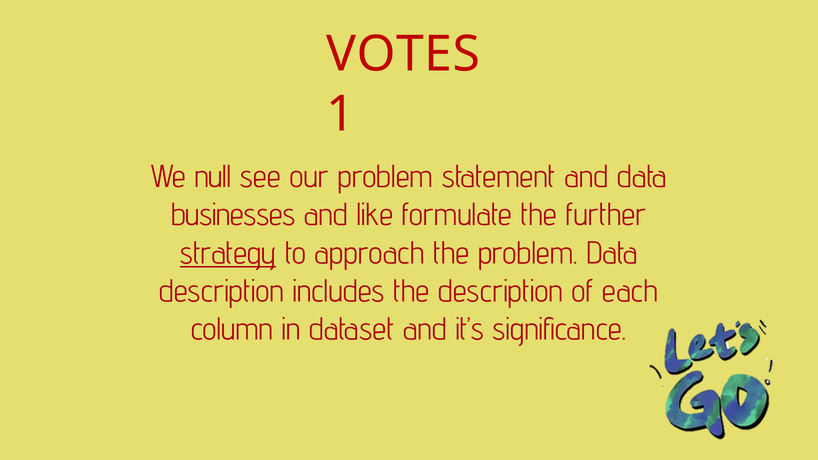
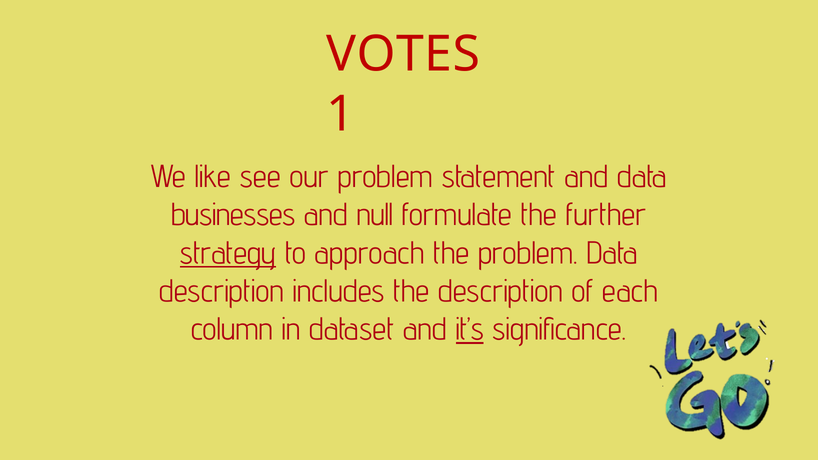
null: null -> like (213, 177)
like: like -> null (375, 215)
it’s underline: none -> present (470, 329)
